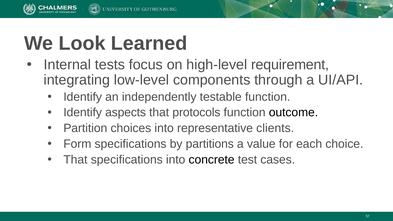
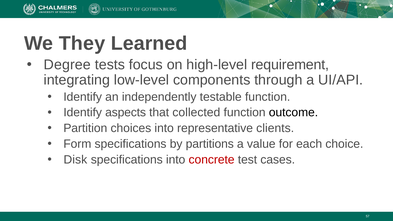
Look: Look -> They (82, 43)
Internal: Internal -> Degree (67, 65)
protocols: protocols -> collected (196, 113)
That: That -> Disk (75, 160)
concrete colour: black -> red (212, 160)
